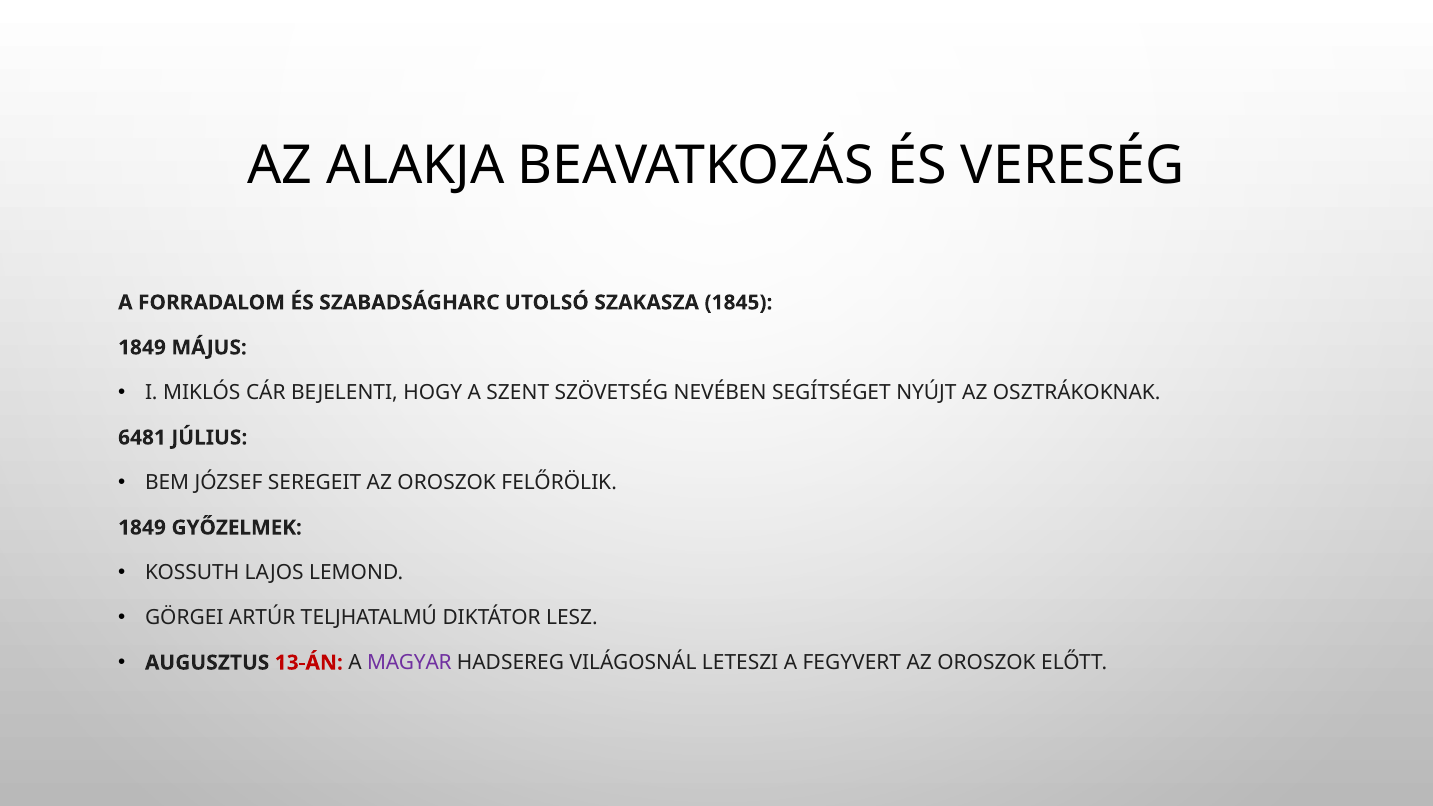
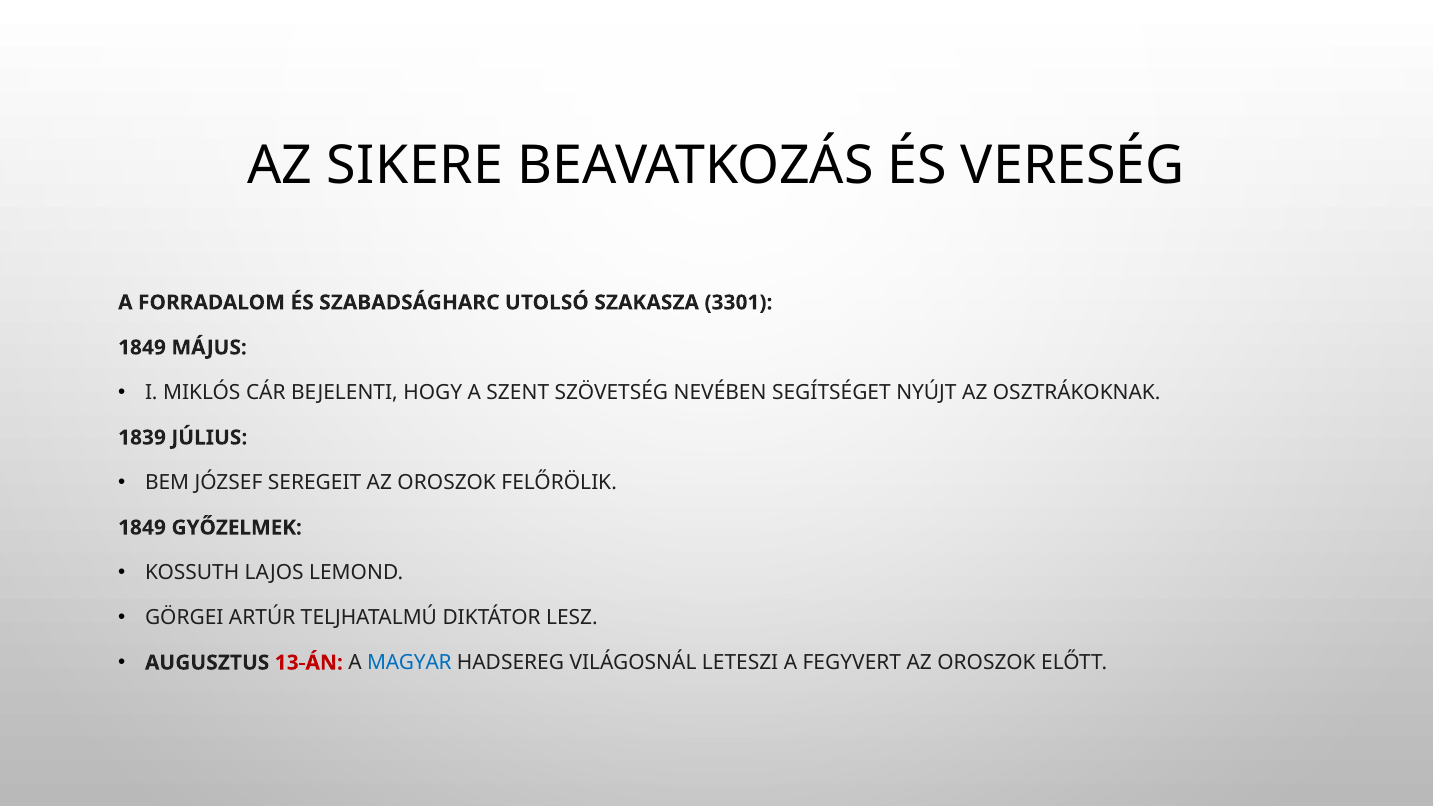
ALAKJA: ALAKJA -> SIKERE (415, 166)
1845: 1845 -> 3301 (738, 303)
6481: 6481 -> 1839 (142, 438)
MAGYAR colour: purple -> blue (409, 663)
